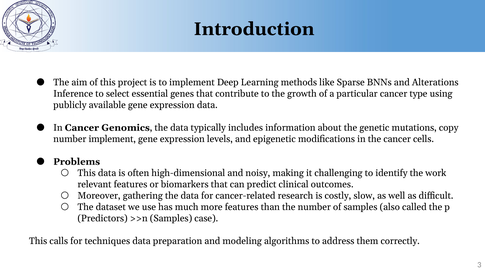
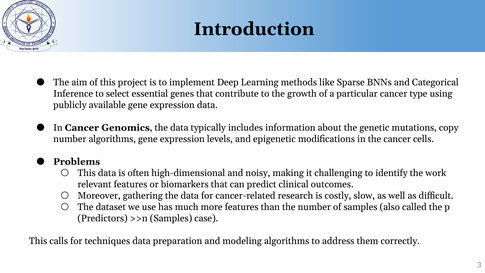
Alterations: Alterations -> Categorical (435, 82)
number implement: implement -> algorithms (112, 139)
